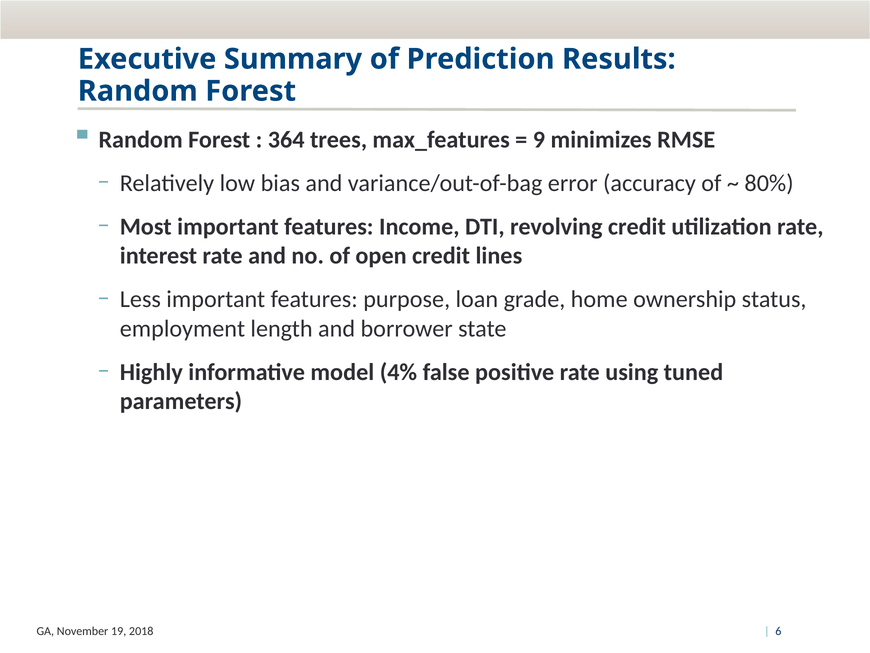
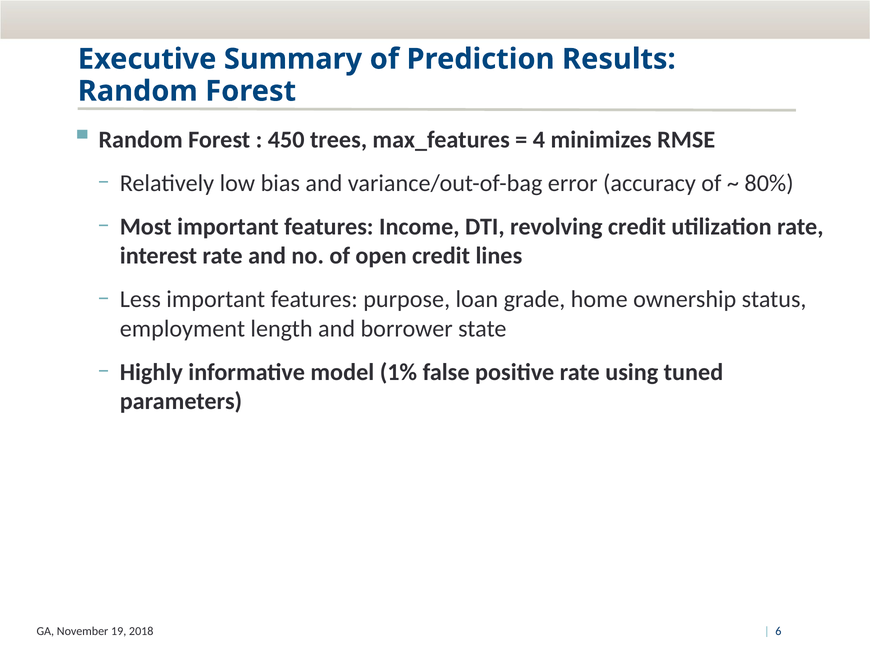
364: 364 -> 450 (286, 140)
9: 9 -> 4 (539, 140)
4%: 4% -> 1% (398, 372)
